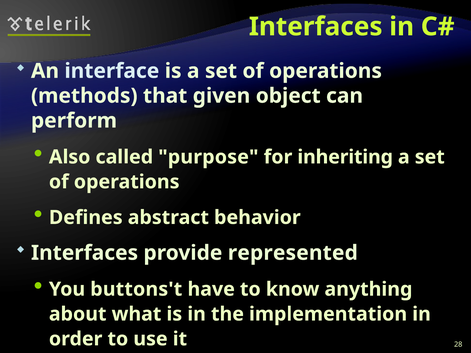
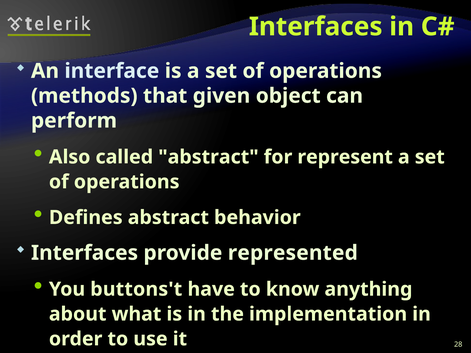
called purpose: purpose -> abstract (208, 157)
inheriting: inheriting -> represent (345, 157)
